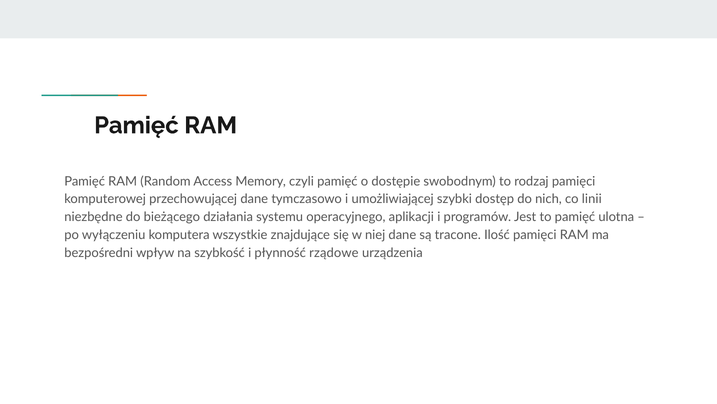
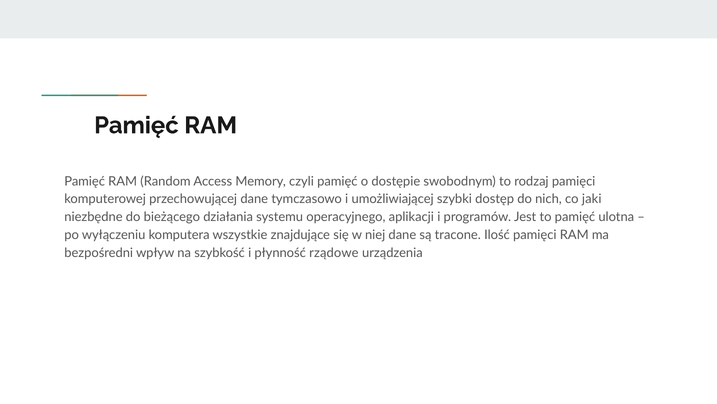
linii: linii -> jaki (592, 199)
